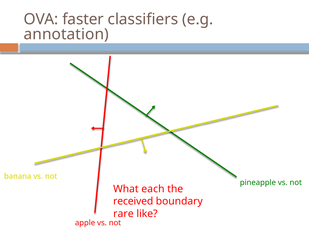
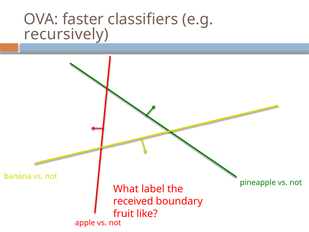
annotation: annotation -> recursively (66, 34)
each: each -> label (153, 189)
rare: rare -> fruit (123, 213)
